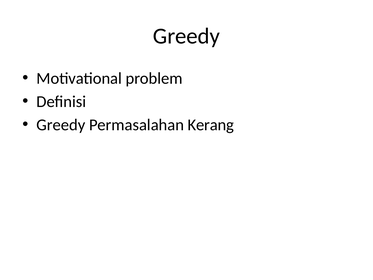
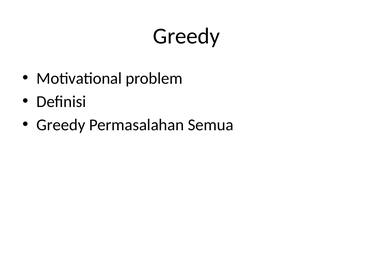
Kerang: Kerang -> Semua (211, 125)
